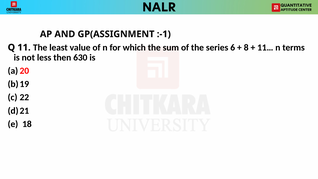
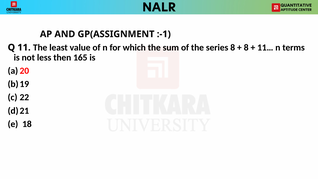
series 6: 6 -> 8 (233, 47)
630: 630 -> 165 (80, 57)
